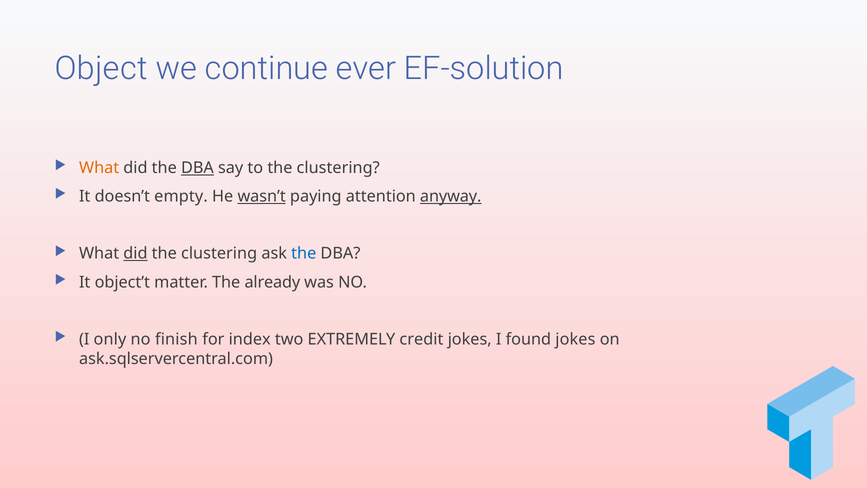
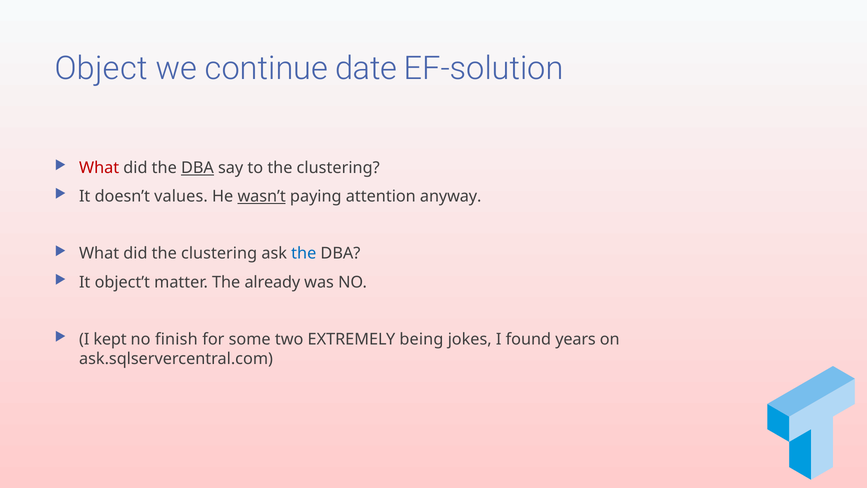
ever: ever -> date (366, 68)
What colour: orange -> red (99, 168)
empty: empty -> values (181, 196)
anyway underline: present -> none (451, 196)
did underline: present -> none (135, 253)
only: only -> kept (110, 339)
index: index -> some (250, 339)
credit: credit -> being (421, 339)
found jokes: jokes -> years (576, 339)
